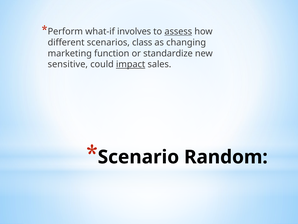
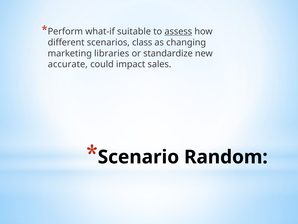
involves: involves -> suitable (134, 31)
function: function -> libraries (112, 53)
sensitive: sensitive -> accurate (68, 64)
impact underline: present -> none (131, 64)
